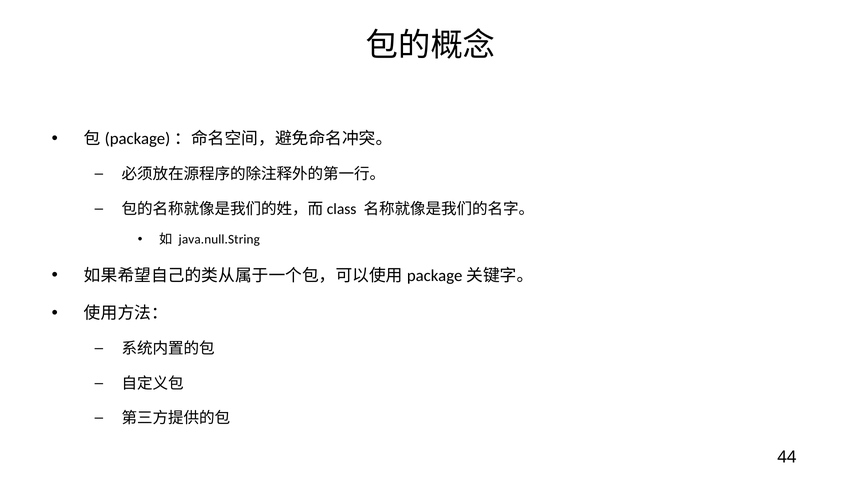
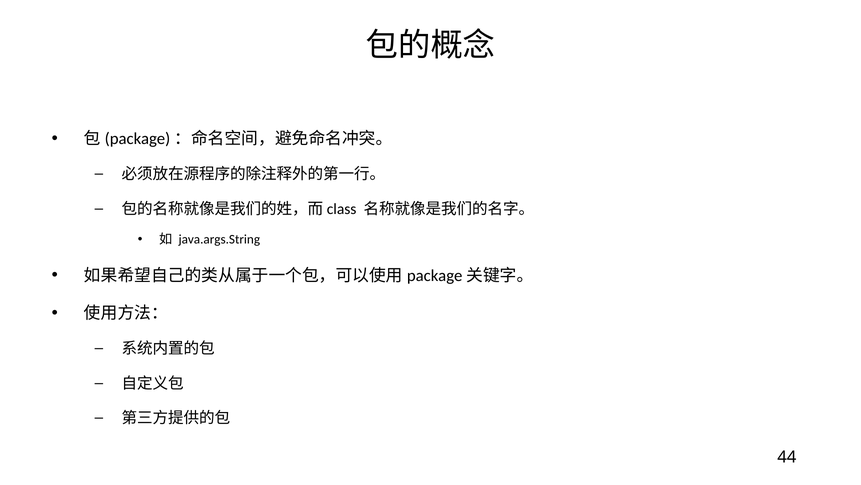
java.null.String: java.null.String -> java.args.String (219, 239)
